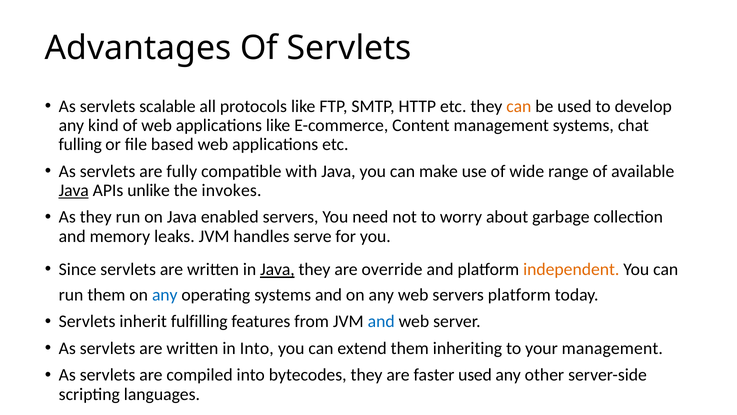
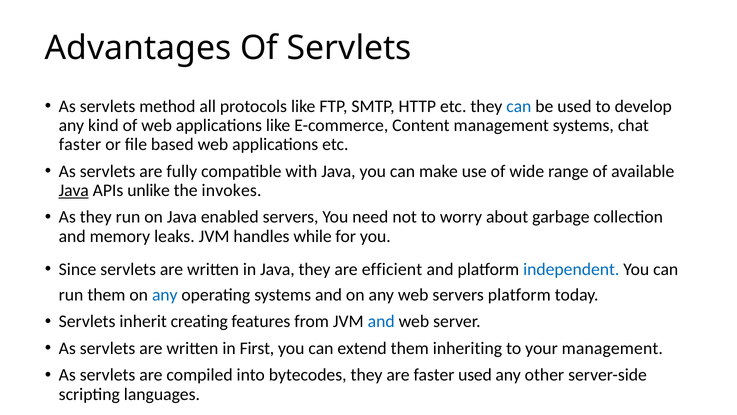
scalable: scalable -> method (167, 106)
can colour: orange -> blue (519, 106)
fulling: fulling -> faster (80, 144)
serve: serve -> while (313, 236)
Java underline: present -> none (277, 269)
override: override -> efficient (392, 269)
independent colour: orange -> blue (571, 269)
fulfilling: fulfilling -> creating (199, 321)
in Into: Into -> First (257, 348)
